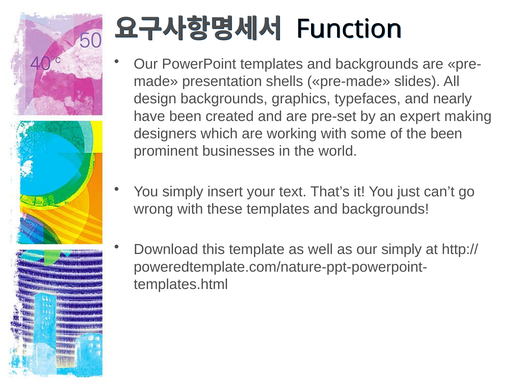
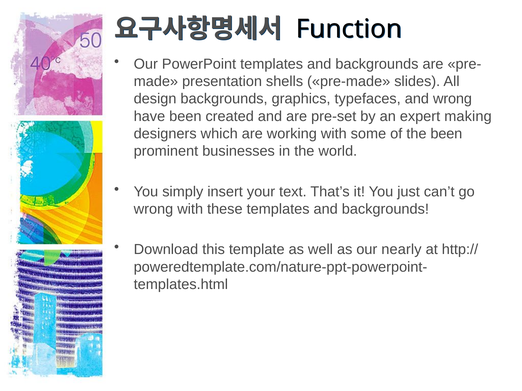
and nearly: nearly -> wrong (452, 99)
our simply: simply -> nearly (401, 250)
